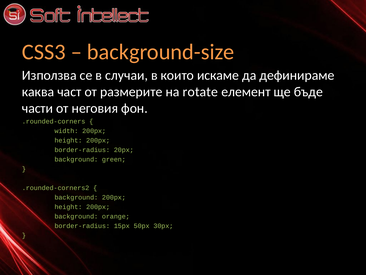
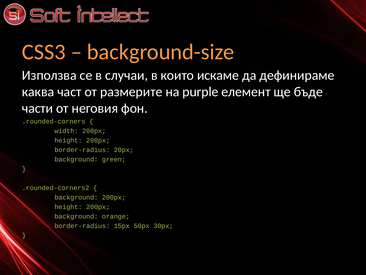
rotate: rotate -> purple (200, 92)
